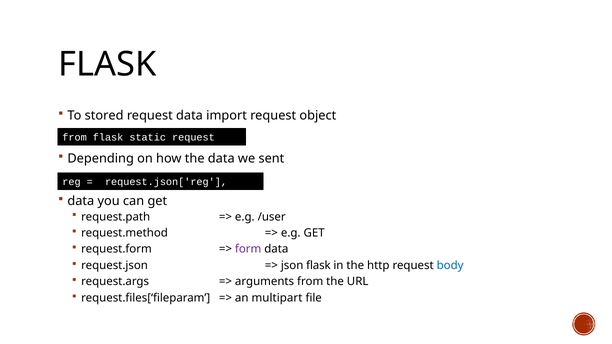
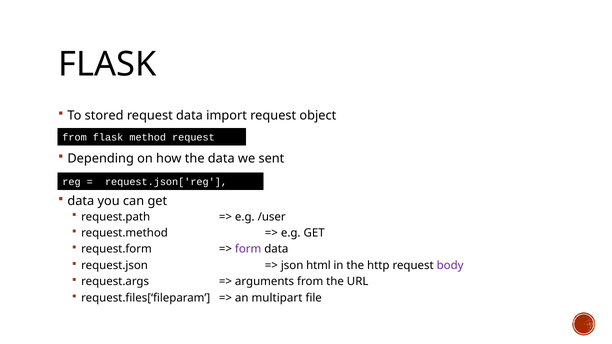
static: static -> method (148, 138)
json flask: flask -> html (318, 266)
body colour: blue -> purple (450, 266)
